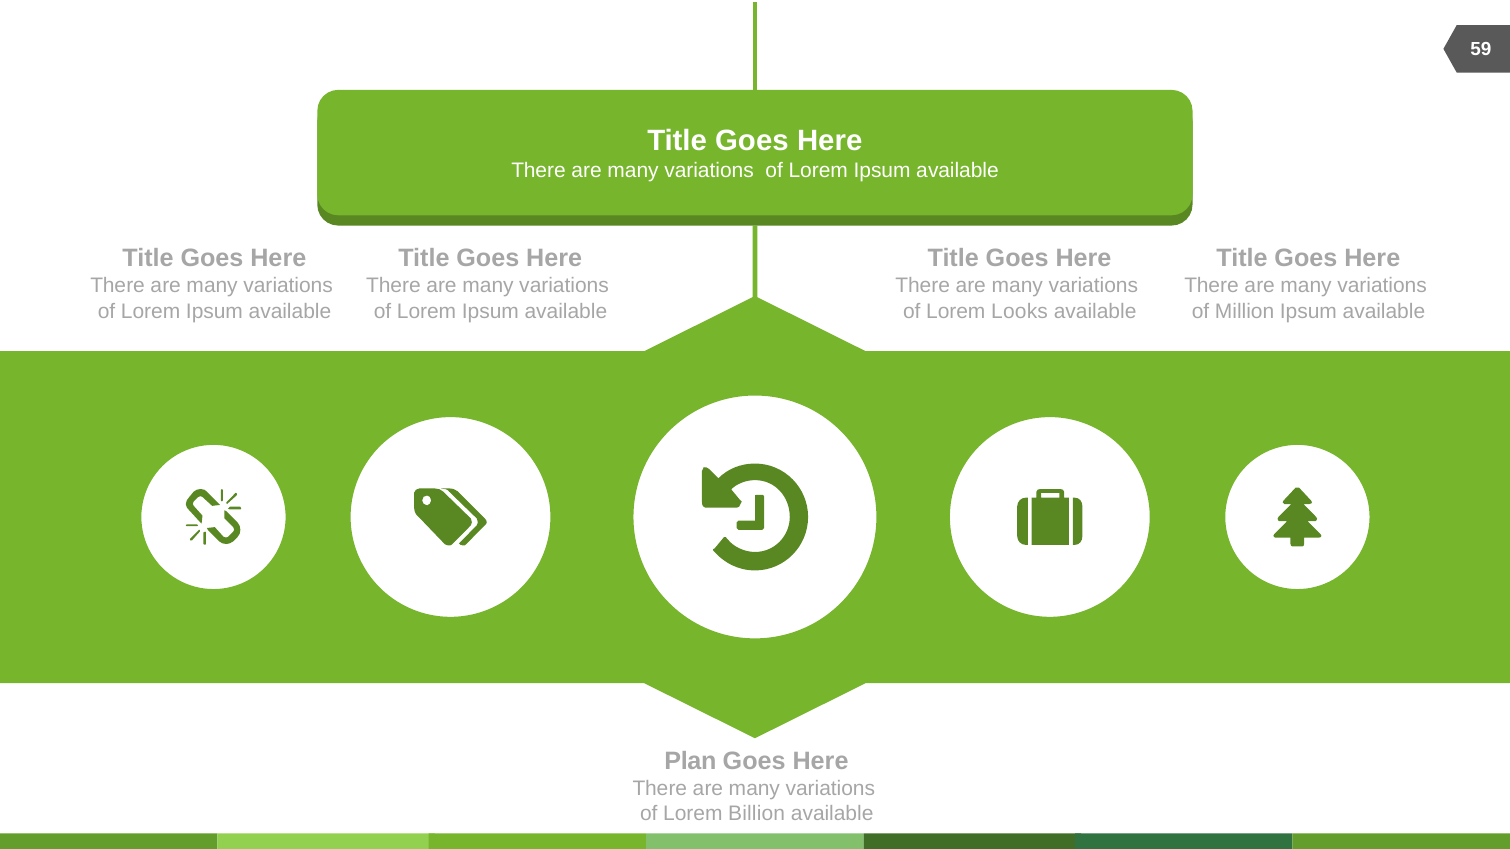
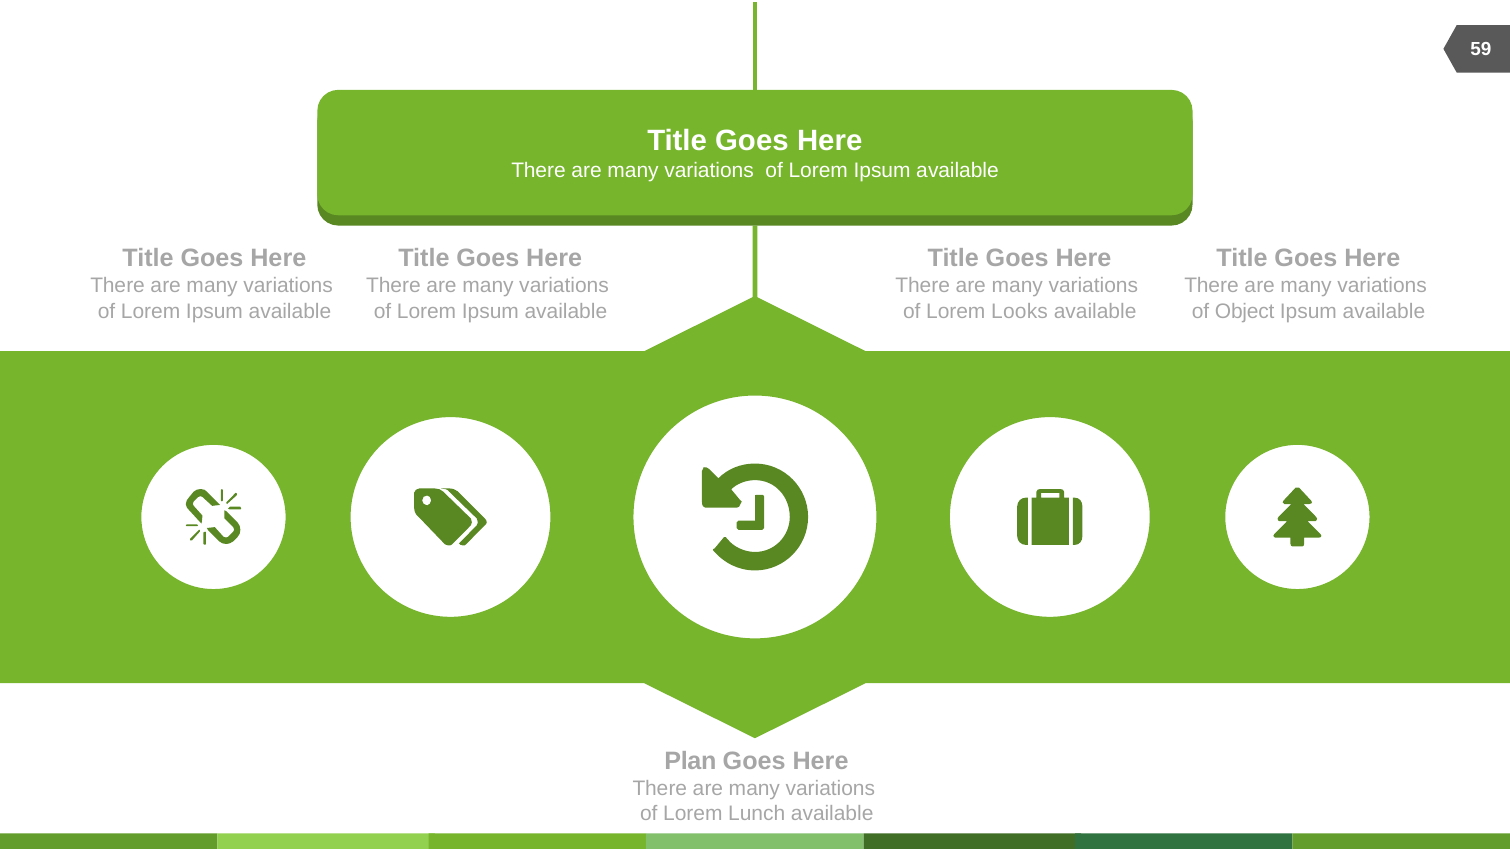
Million: Million -> Object (1245, 311)
Billion: Billion -> Lunch (757, 814)
